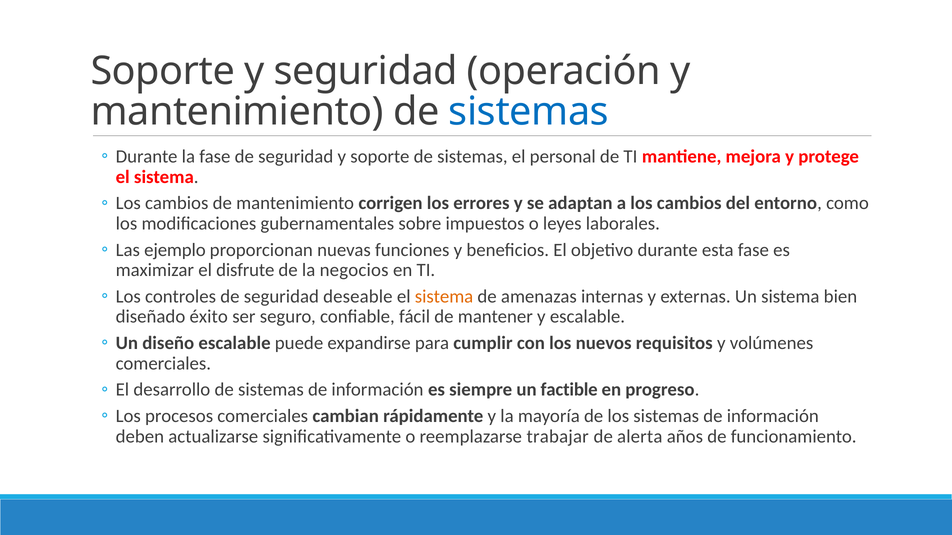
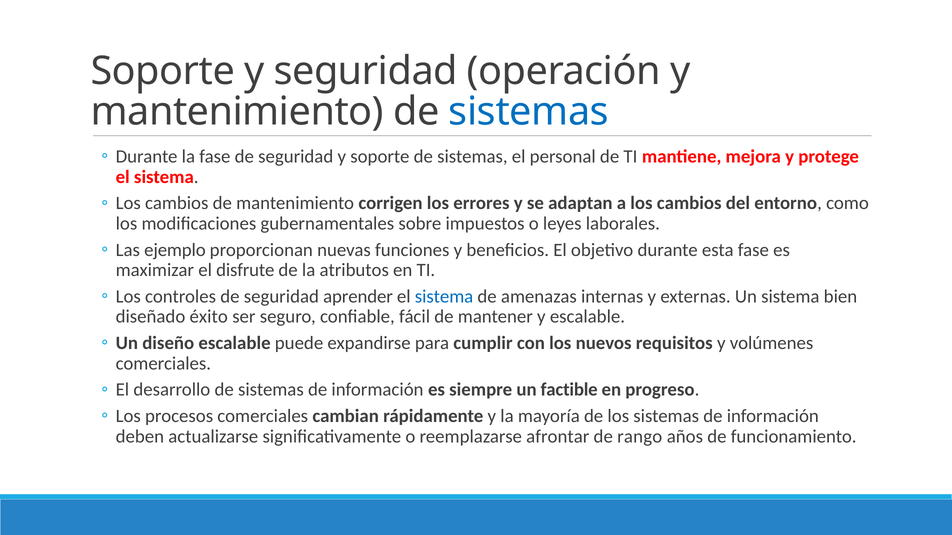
negocios: negocios -> atributos (354, 270)
deseable: deseable -> aprender (358, 297)
sistema colour: orange -> blue (444, 297)
trabajar: trabajar -> afrontar (558, 437)
alerta: alerta -> rango (640, 437)
